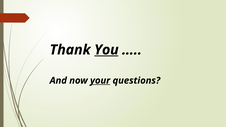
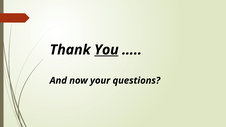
your underline: present -> none (100, 81)
